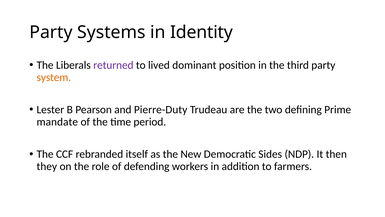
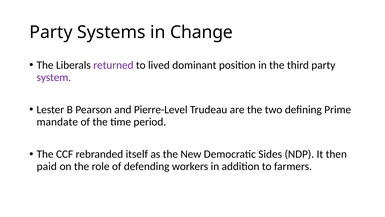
Identity: Identity -> Change (201, 32)
system colour: orange -> purple (54, 77)
Pierre-Duty: Pierre-Duty -> Pierre-Level (161, 110)
they: they -> paid (47, 166)
